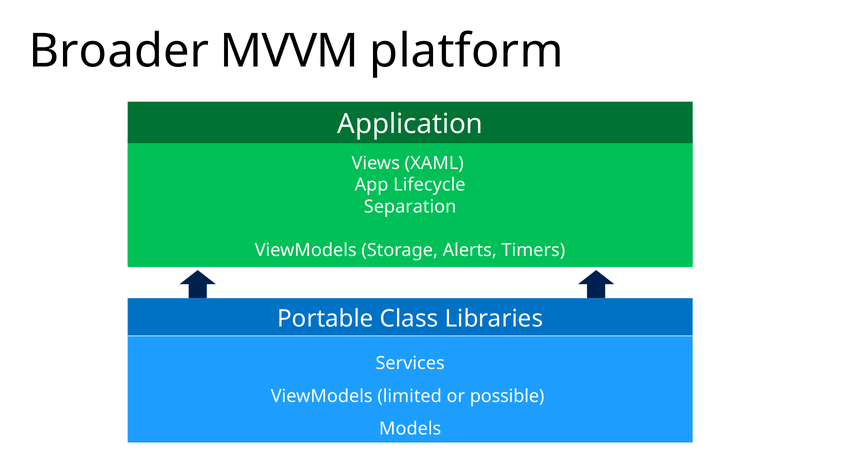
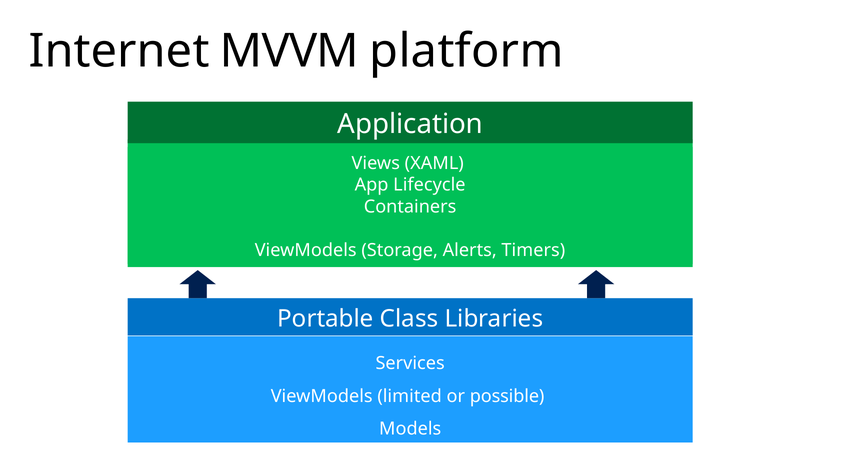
Broader: Broader -> Internet (119, 51)
Separation: Separation -> Containers (410, 207)
